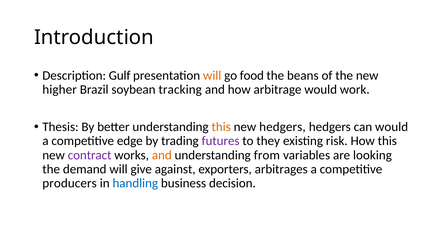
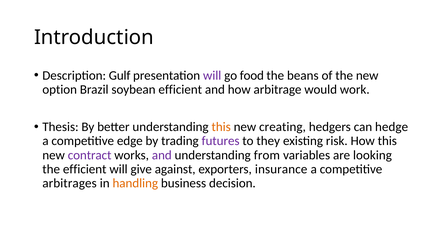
will colour: orange -> purple (212, 75)
higher: higher -> option (60, 89)
soybean tracking: tracking -> efficient (180, 89)
new hedgers: hedgers -> creating (282, 127)
can would: would -> hedge (392, 127)
and colour: orange -> purple (162, 155)
the demand: demand -> efficient (85, 169)
arbitrages: arbitrages -> insurance (281, 169)
producers: producers -> arbitrages (70, 183)
handling colour: blue -> orange (135, 183)
